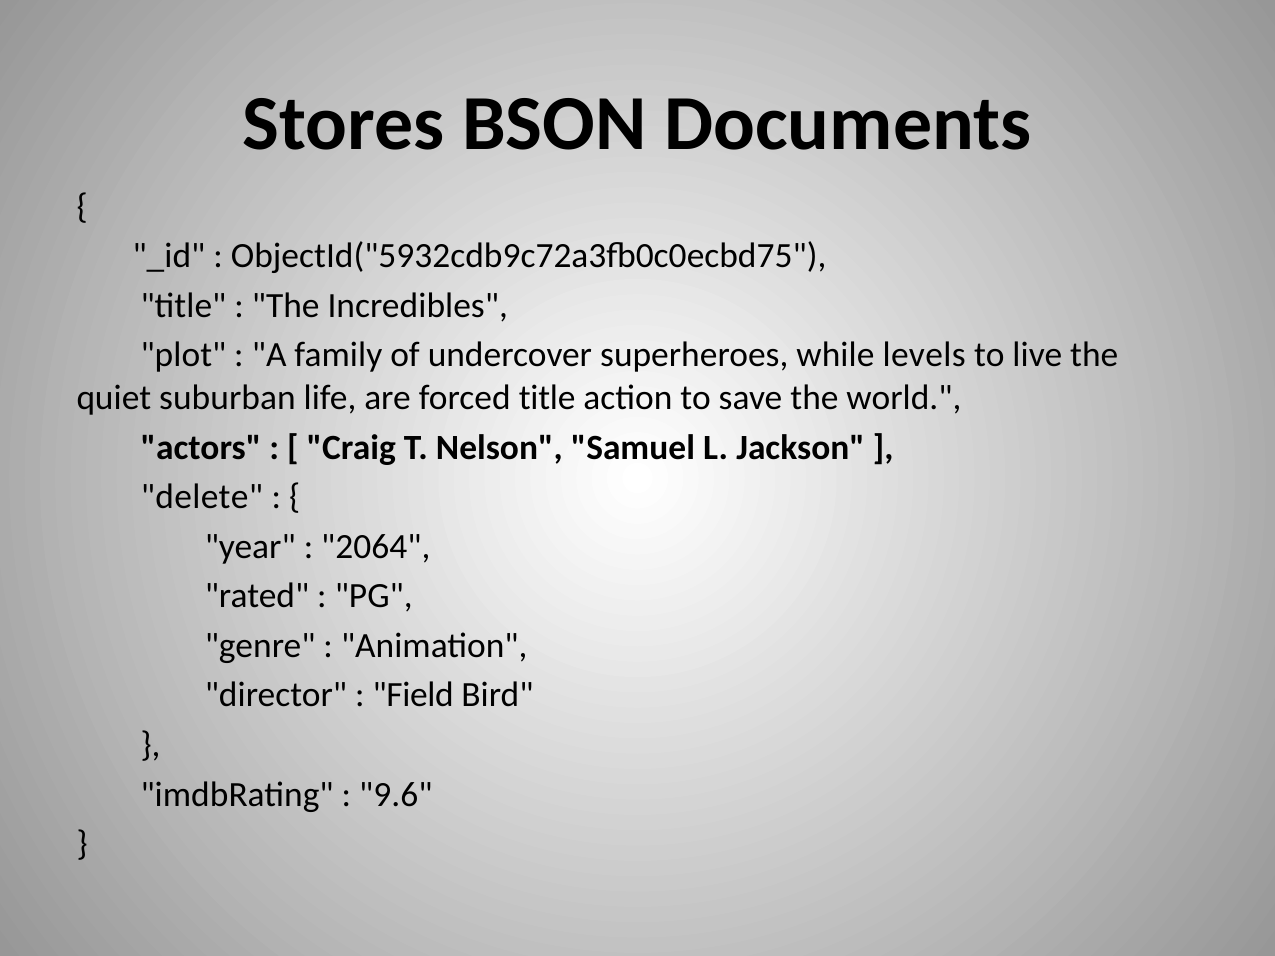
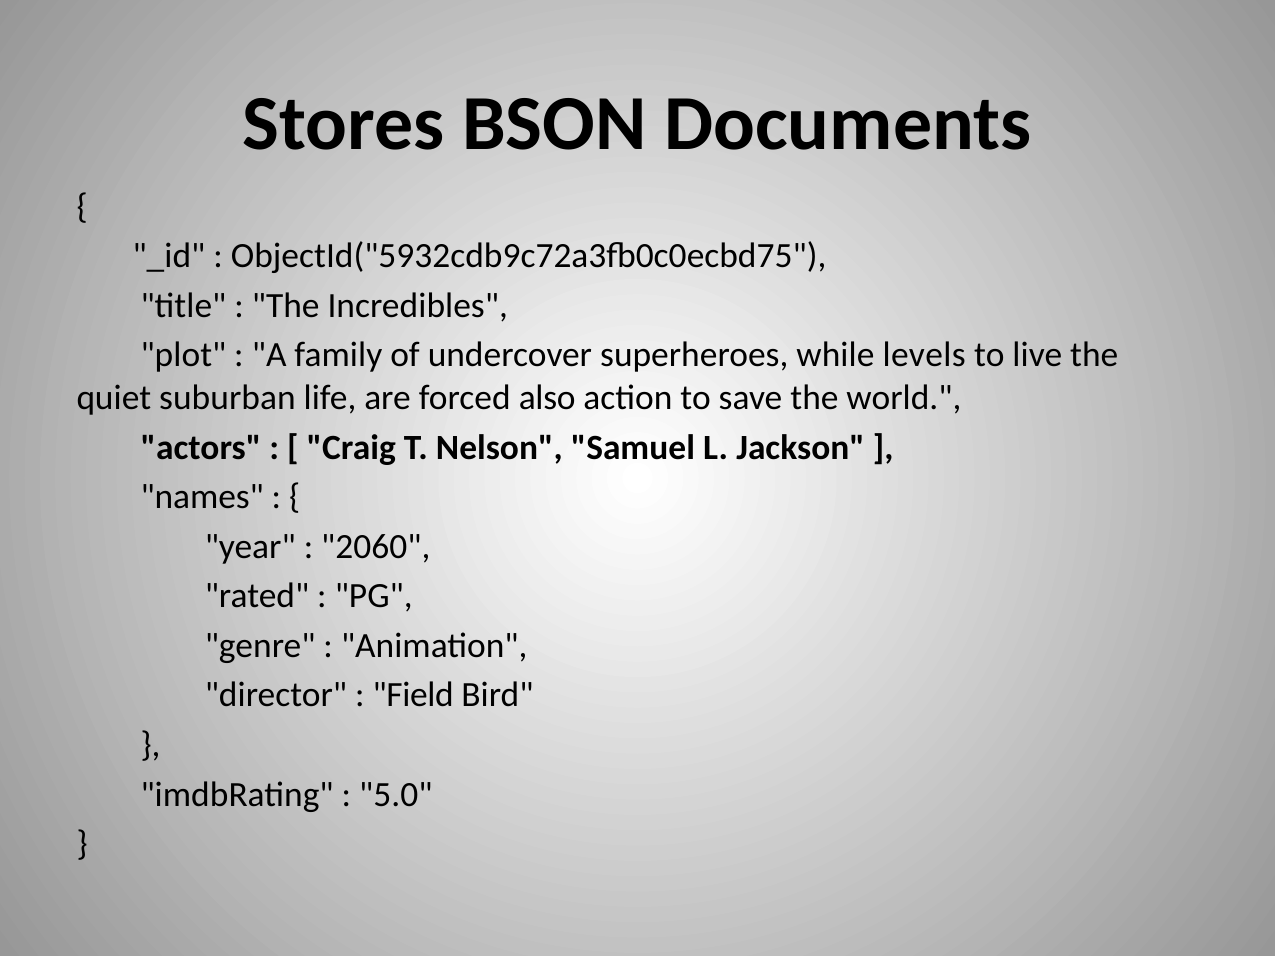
forced title: title -> also (547, 398)
delete: delete -> names (202, 497)
2064: 2064 -> 2060 (376, 547)
9.6: 9.6 -> 5.0 (396, 795)
